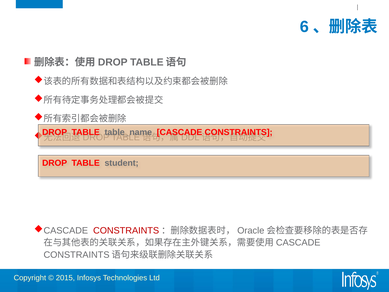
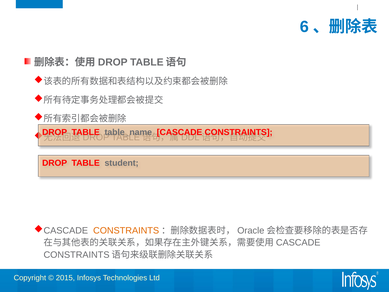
CONSTRAINTS colour: red -> orange (126, 230)
